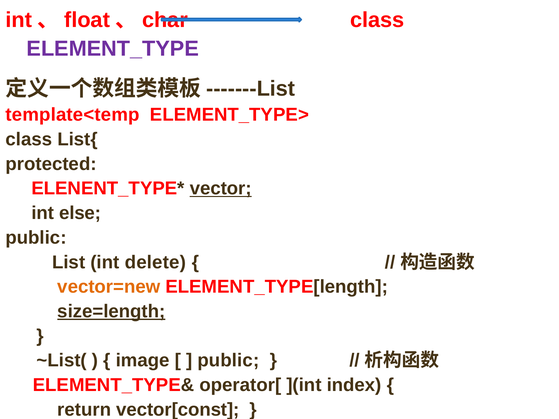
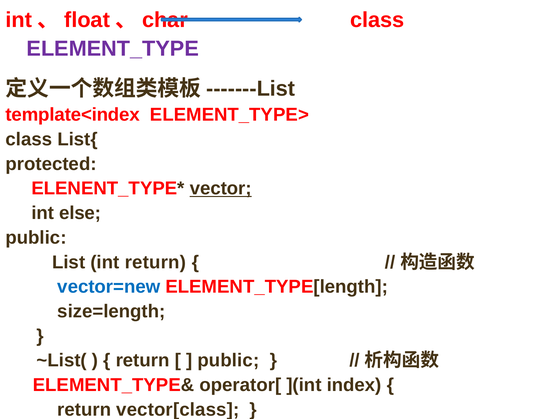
template<temp: template<temp -> template<index (73, 115)
int delete: delete -> return (155, 262)
vector=new colour: orange -> blue (109, 287)
size=length underline: present -> none (111, 312)
image: image -> return (143, 361)
vector[const: vector[const -> vector[class (178, 410)
